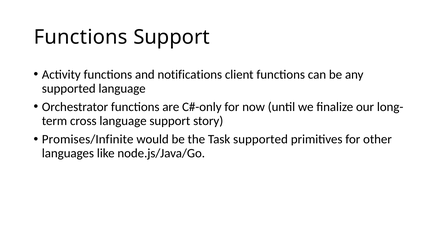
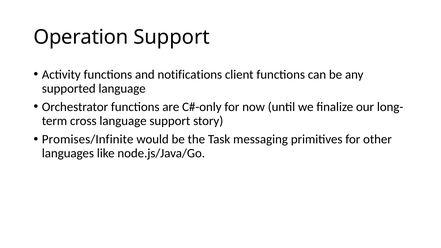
Functions: Functions -> Operation (81, 37)
Task supported: supported -> messaging (261, 139)
